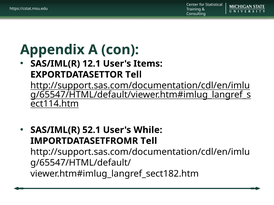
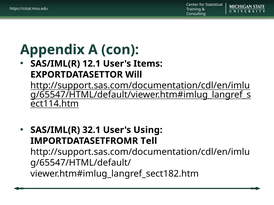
EXPORTDATASETTOR Tell: Tell -> Will (134, 75)
52.1: 52.1 -> 32.1 (91, 130)
While: While -> Using (148, 130)
